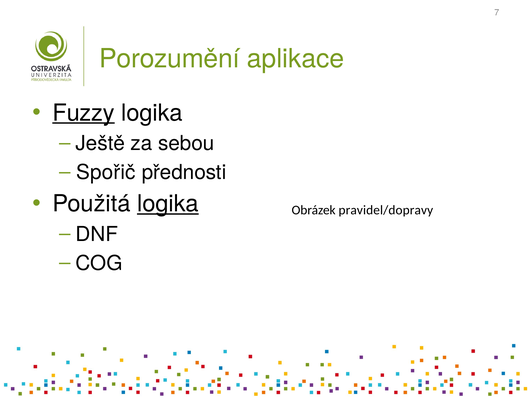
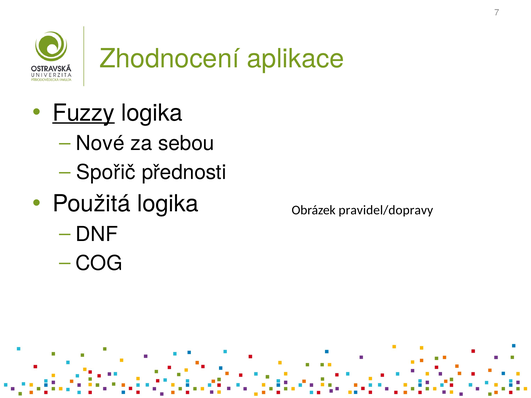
Porozumění: Porozumění -> Zhodnocení (169, 59)
Ještě: Ještě -> Nové (100, 144)
logika underline: present -> none (168, 204)
